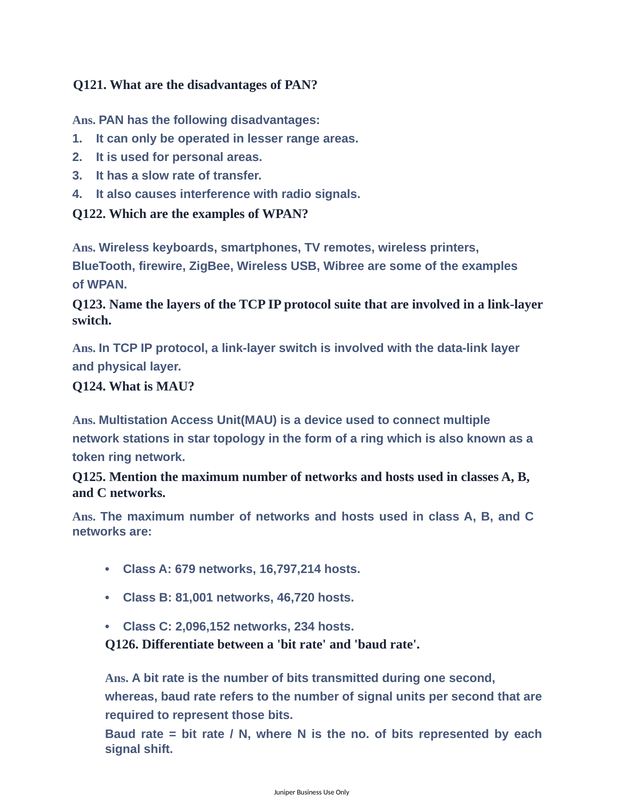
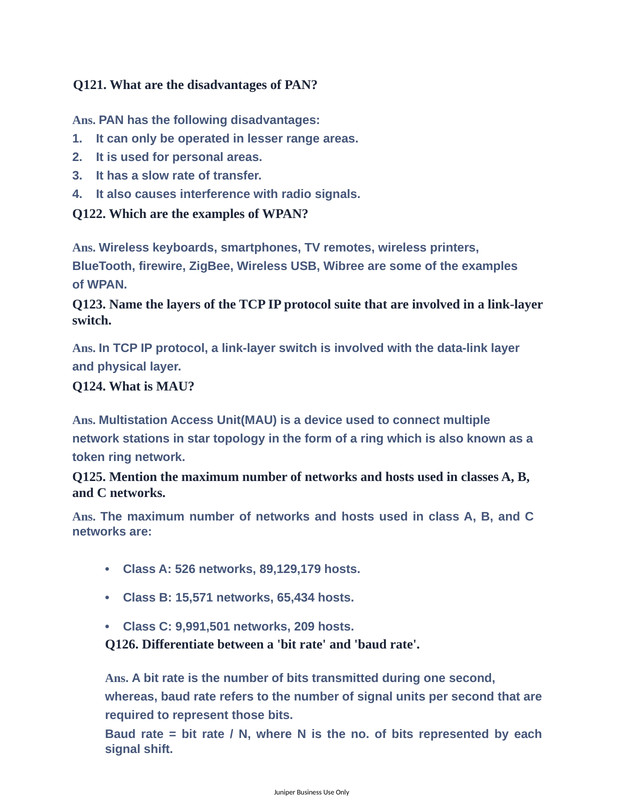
679: 679 -> 526 (185, 569)
16,797,214: 16,797,214 -> 89,129,179 (290, 569)
81,001: 81,001 -> 15,571 (194, 597)
46,720: 46,720 -> 65,434 (296, 597)
2,096,152: 2,096,152 -> 9,991,501 (203, 626)
234: 234 -> 209 (304, 626)
